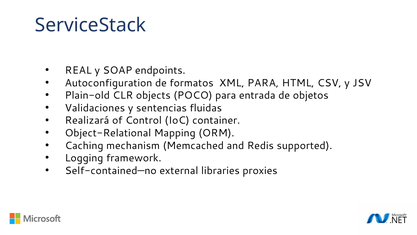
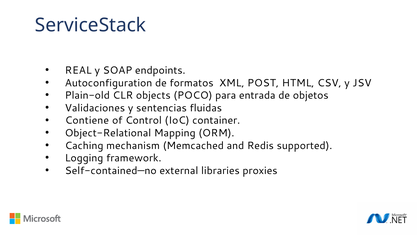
XML PARA: PARA -> POST (263, 83)
Realizará: Realizará -> Contiene (87, 120)
